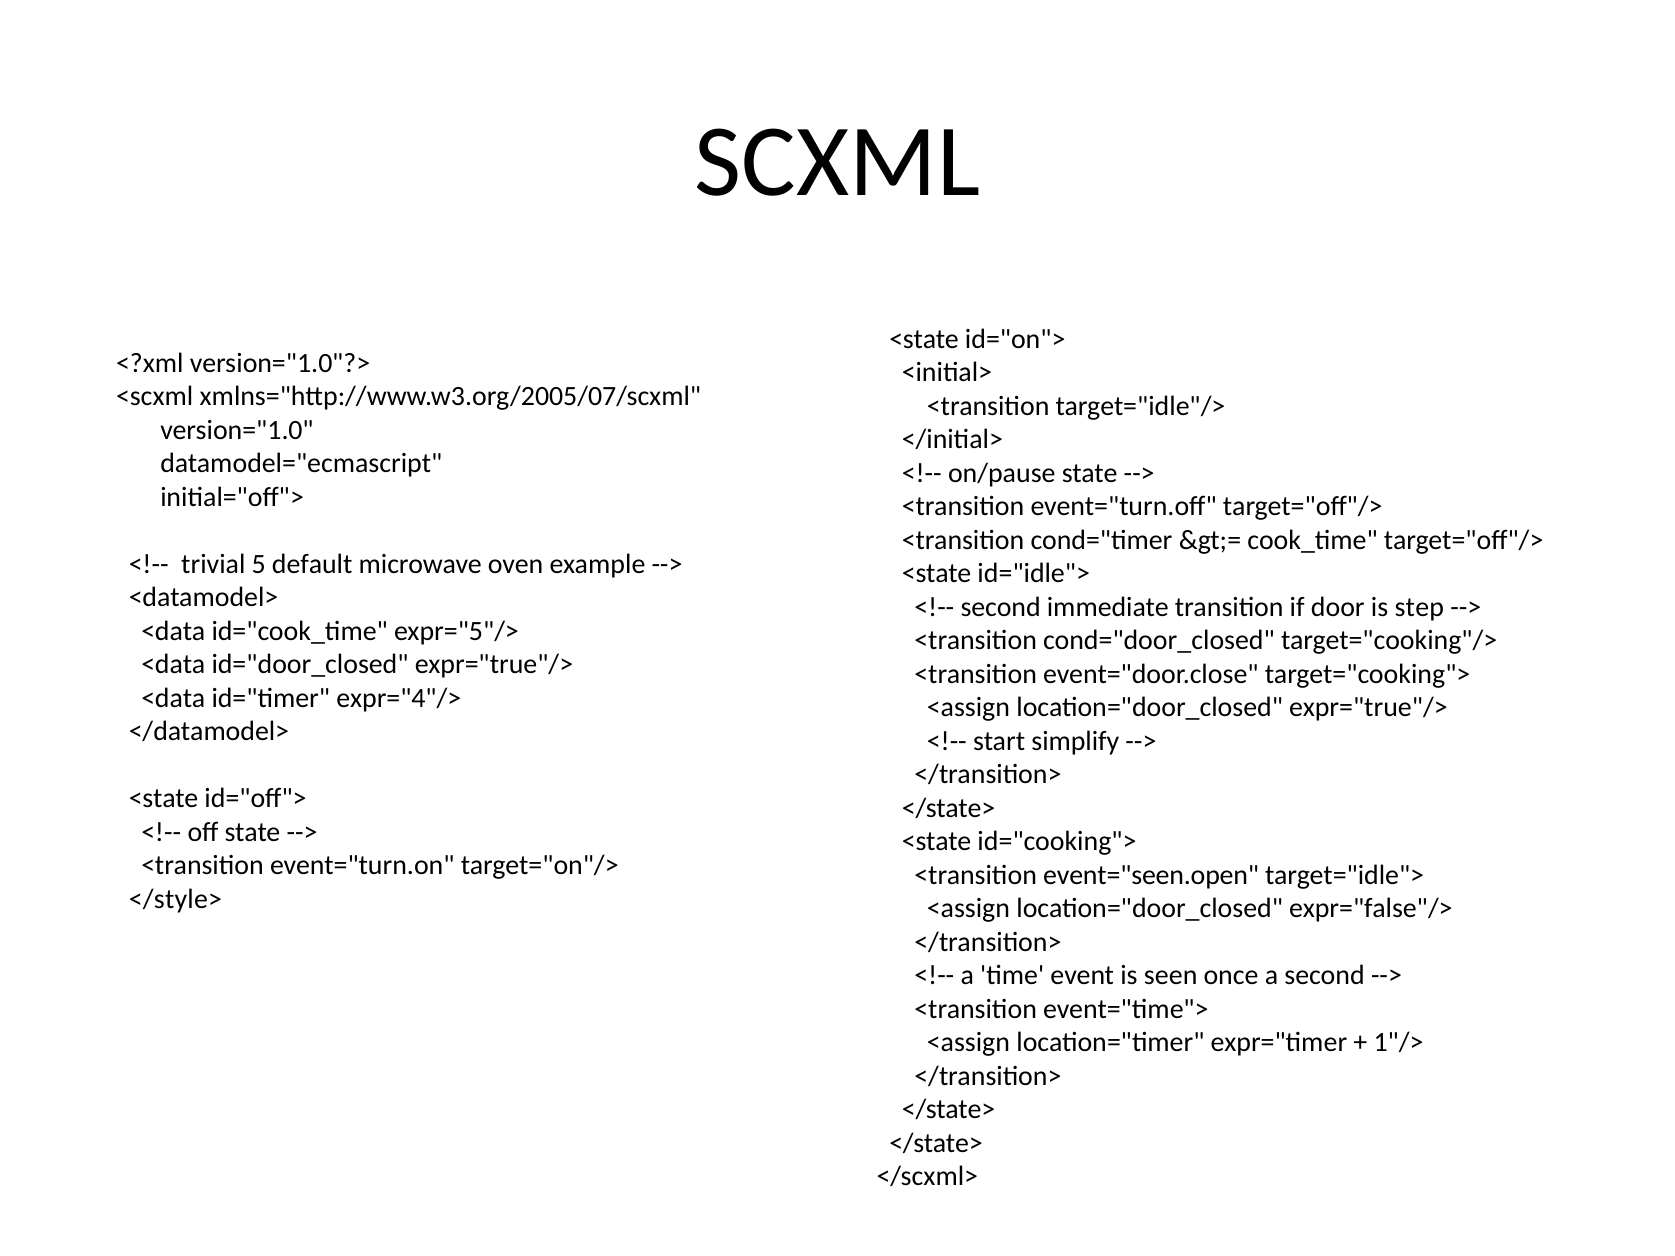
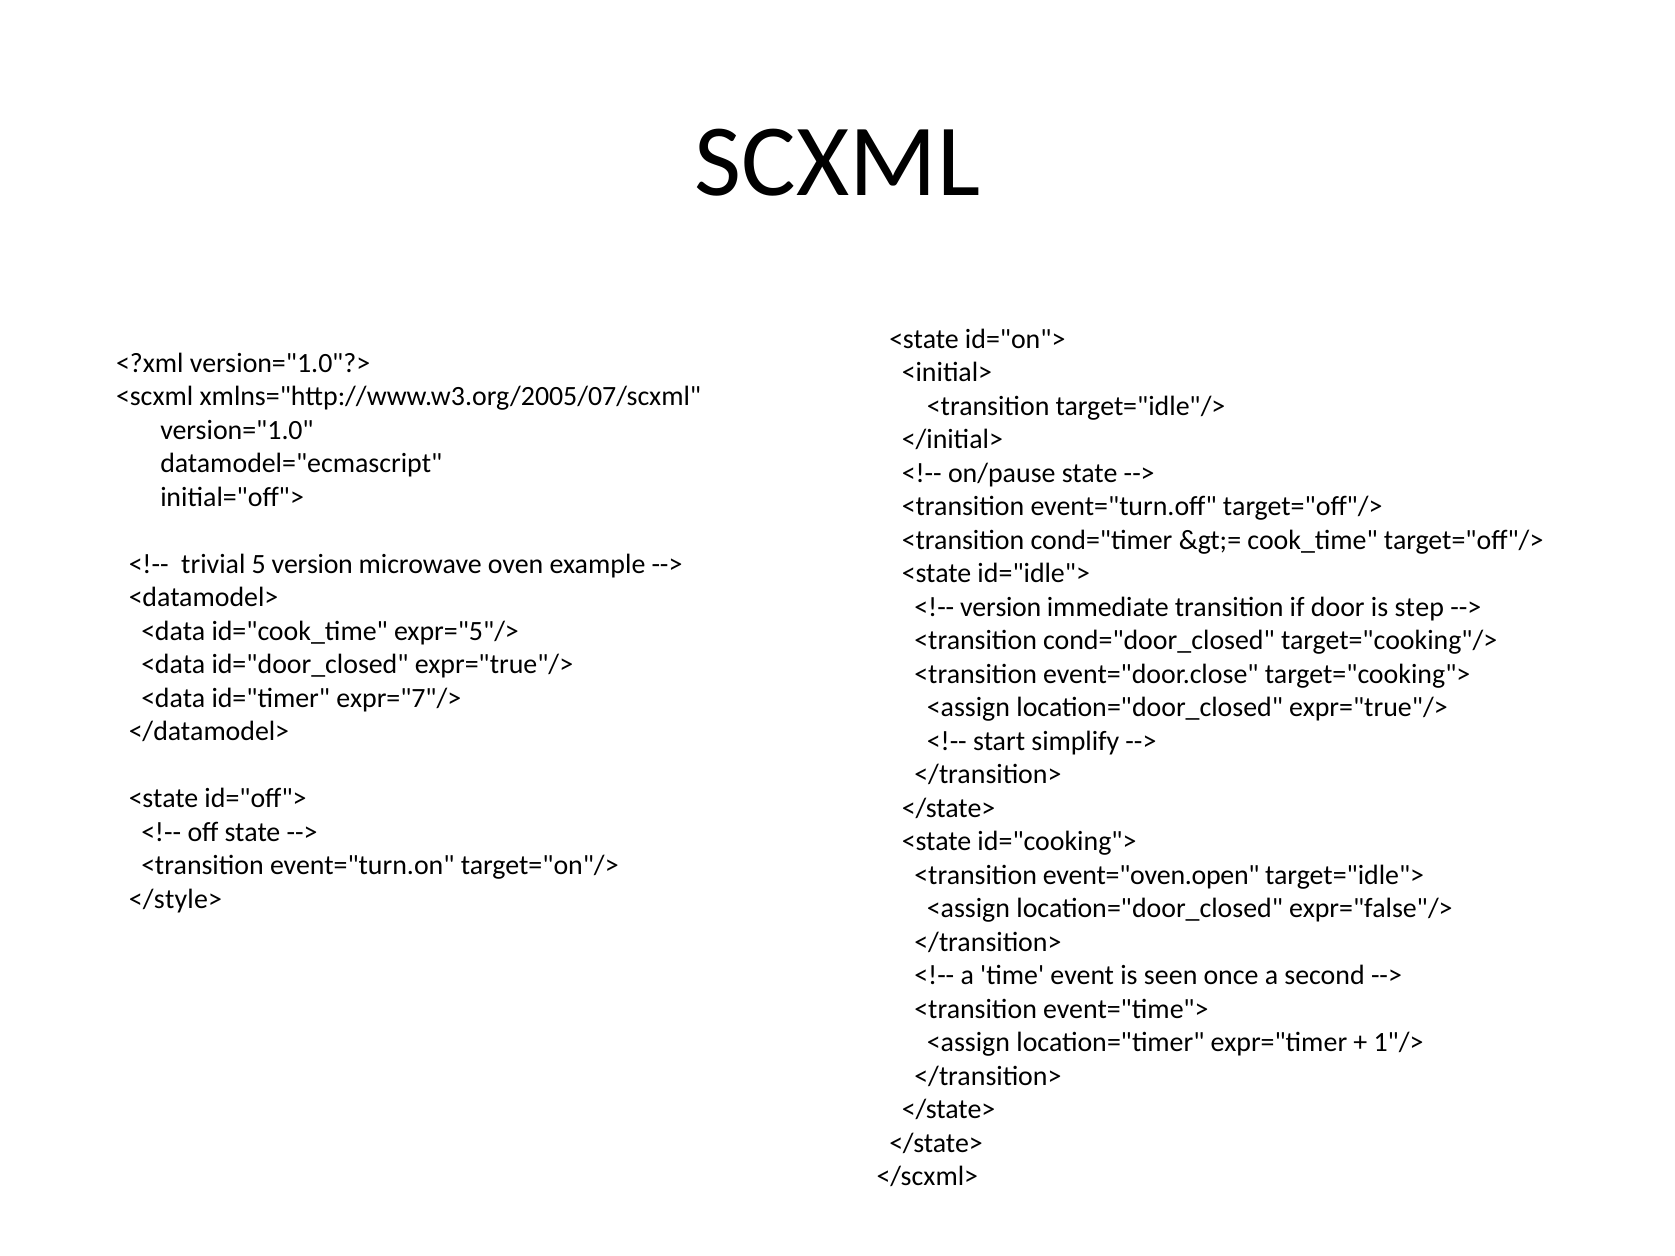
5 default: default -> version (312, 564)
second: second -> version (1001, 607)
expr="4"/>: expr="4"/> -> expr="7"/> (399, 698)
event="seen.open: event="seen.open -> event="oven.open (1151, 875)
